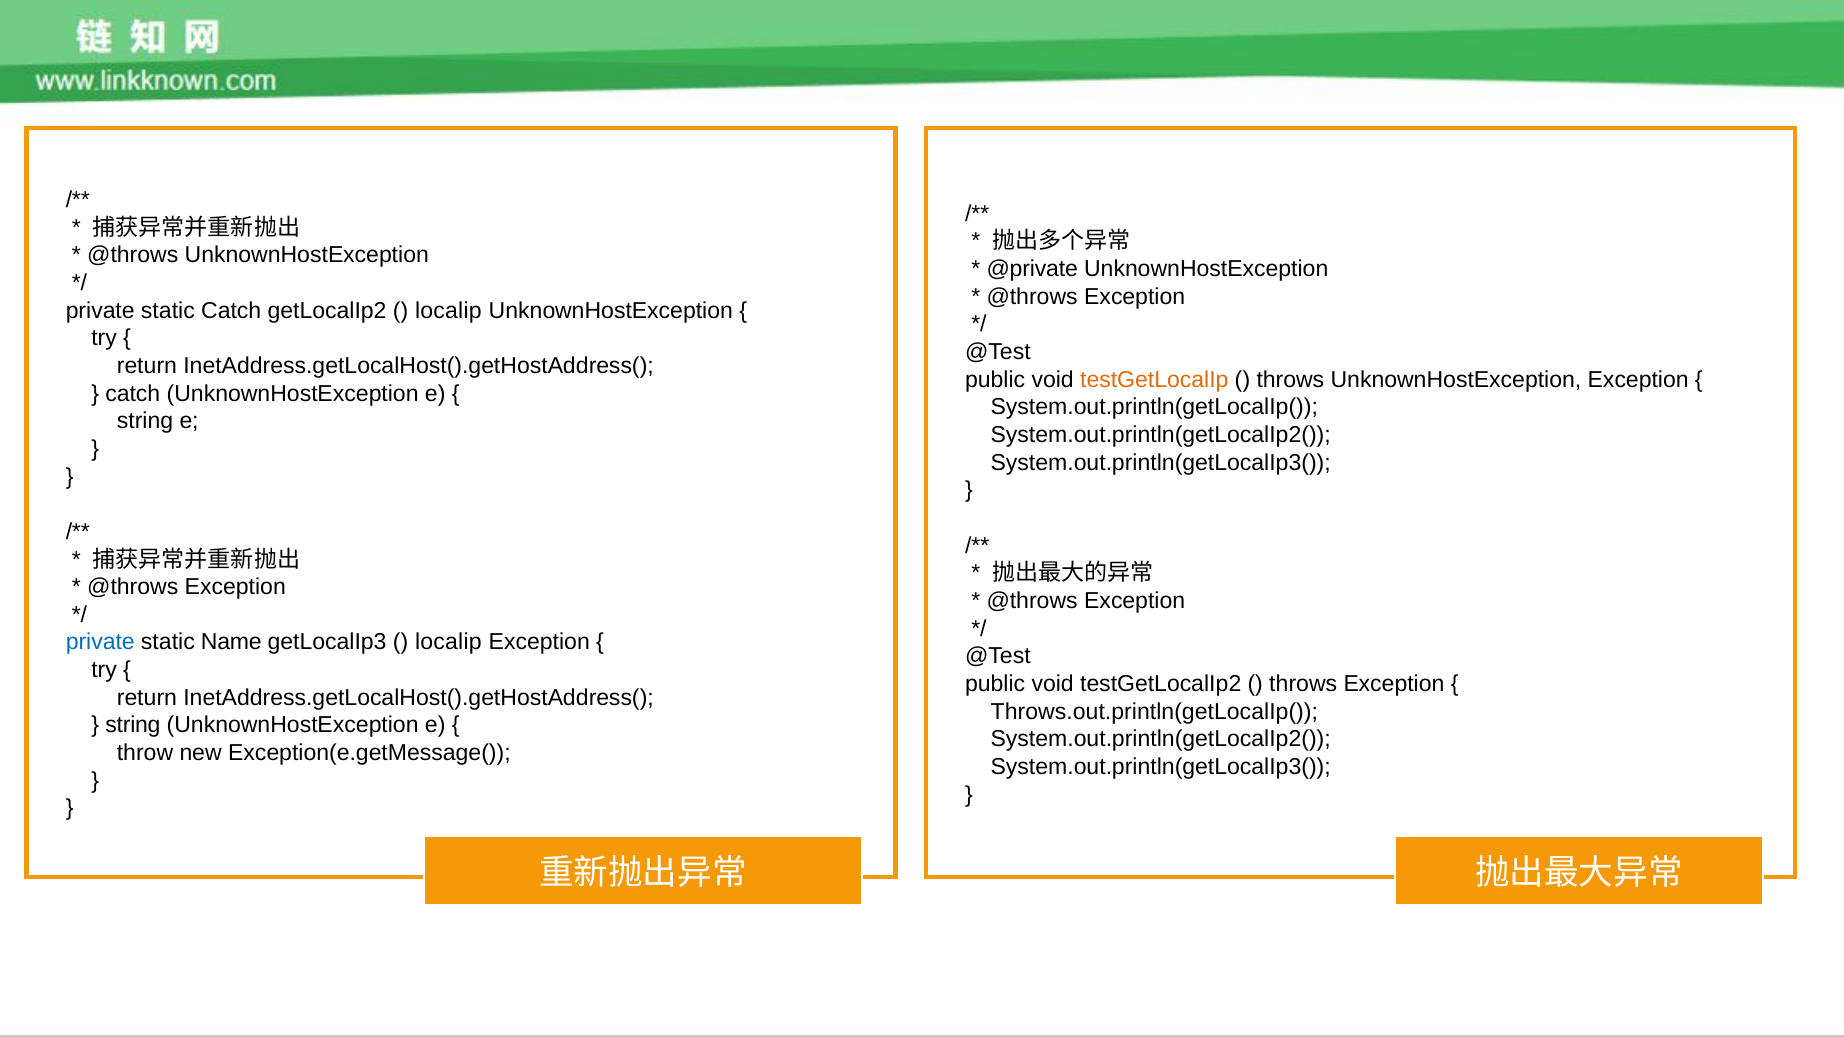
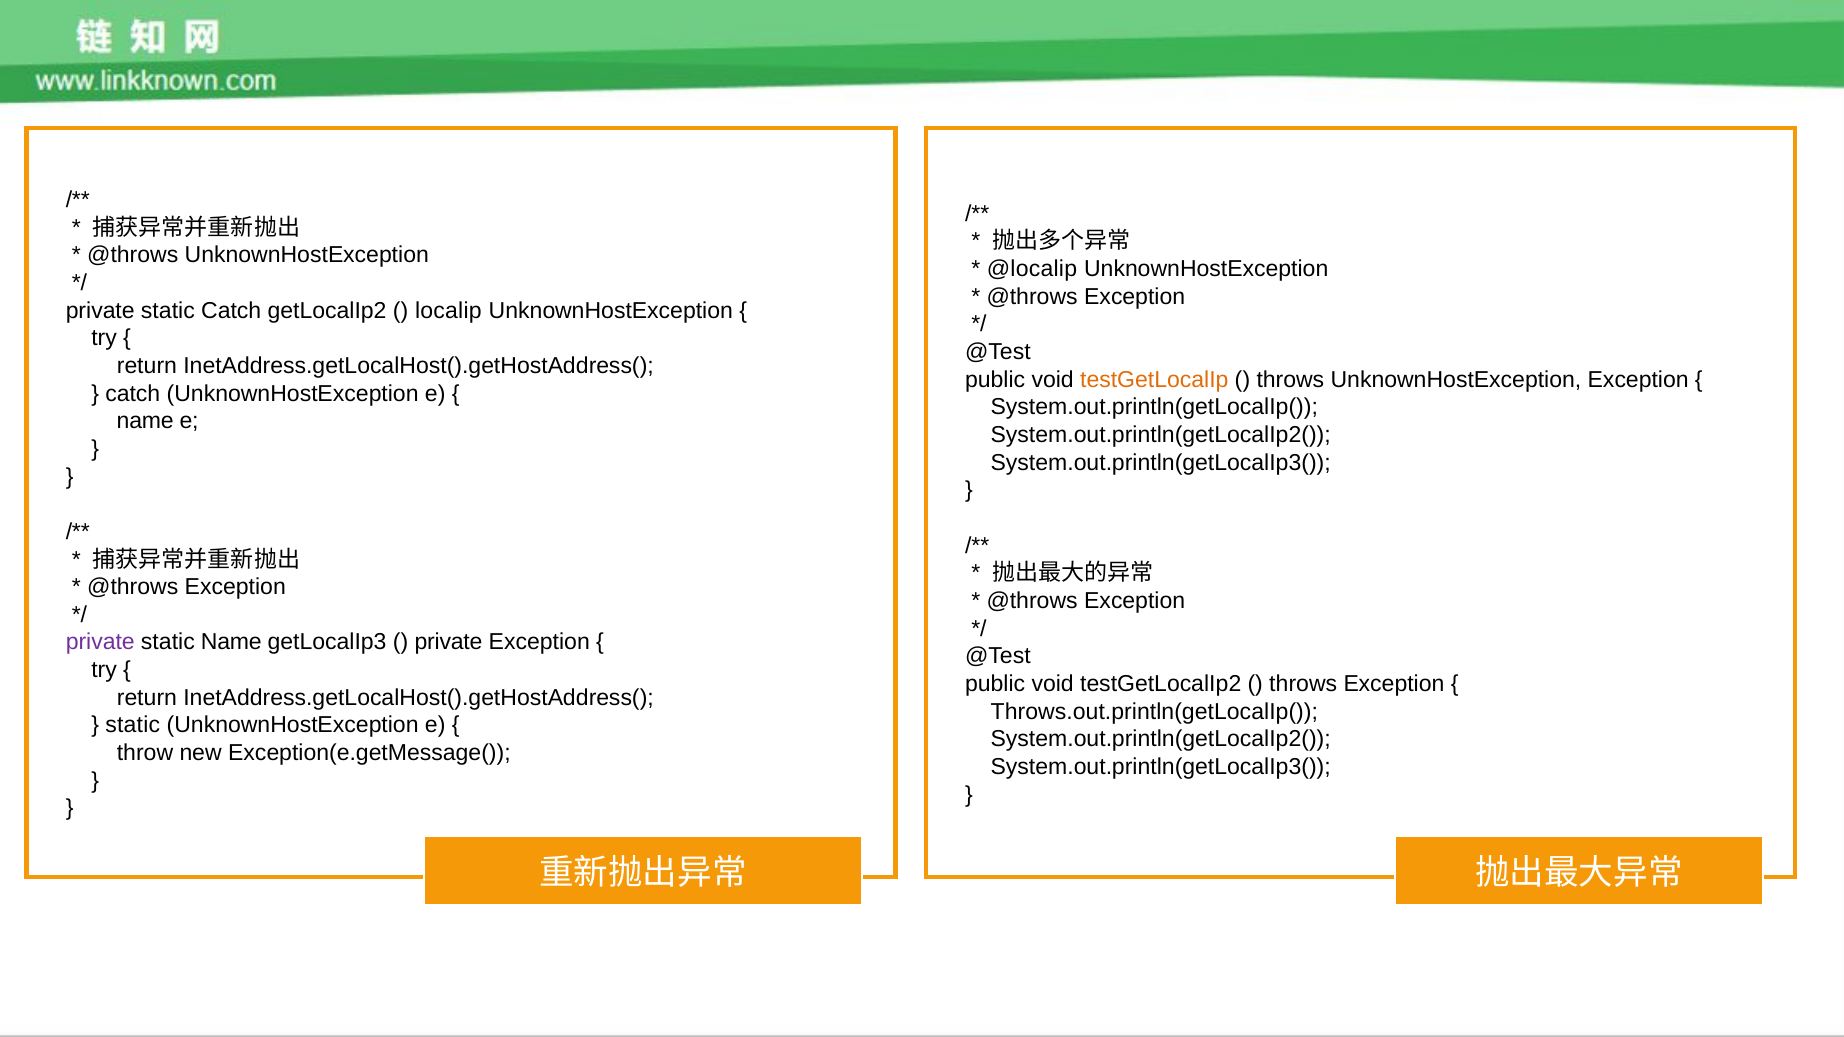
@private: @private -> @localip (1032, 269)
string: string -> name (145, 421)
private colour: blue -> purple (100, 643)
localip: localip -> private (449, 643)
string: string -> static (133, 725)
